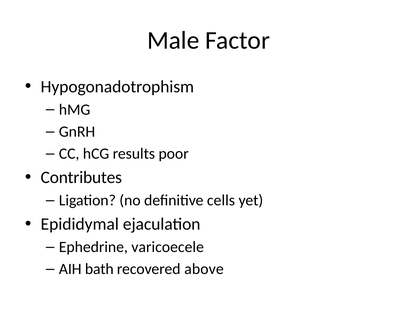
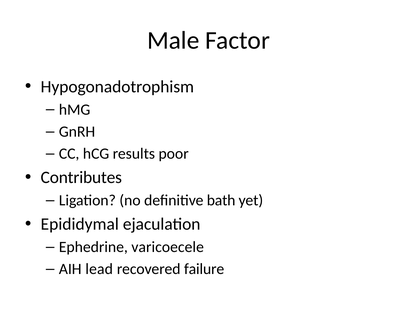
cells: cells -> bath (221, 200)
bath: bath -> lead (99, 269)
above: above -> failure (204, 269)
